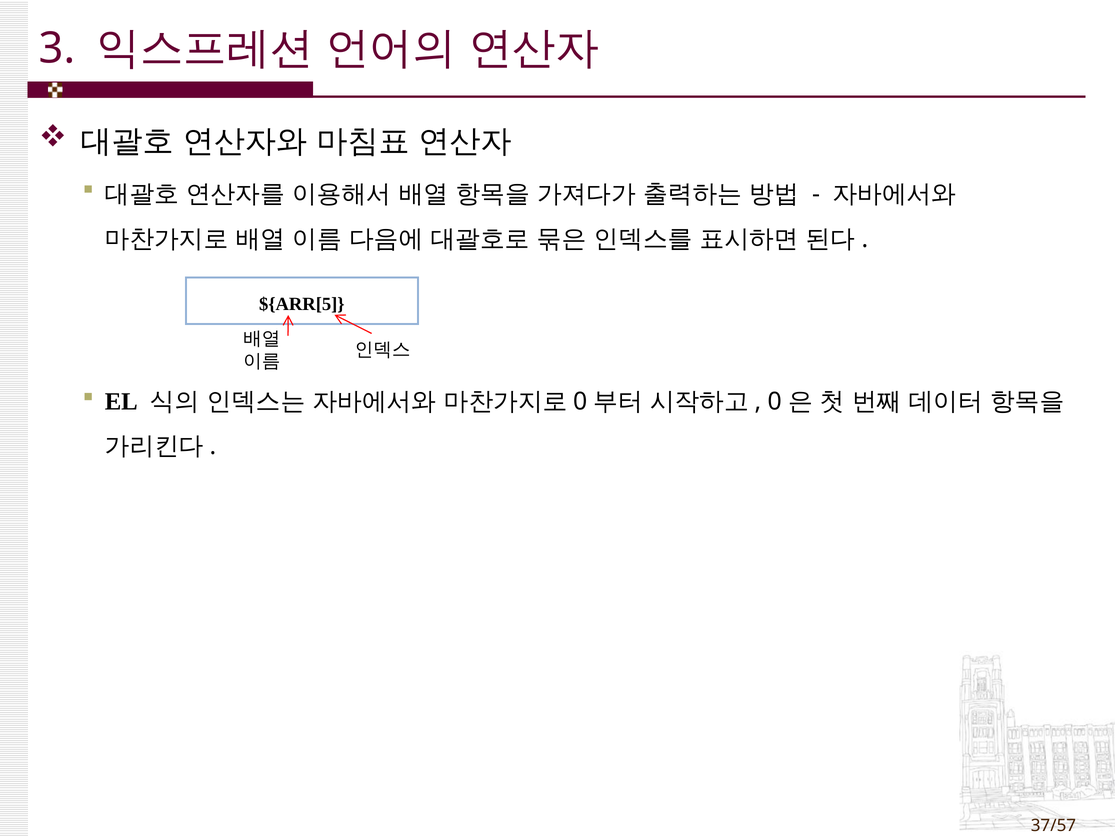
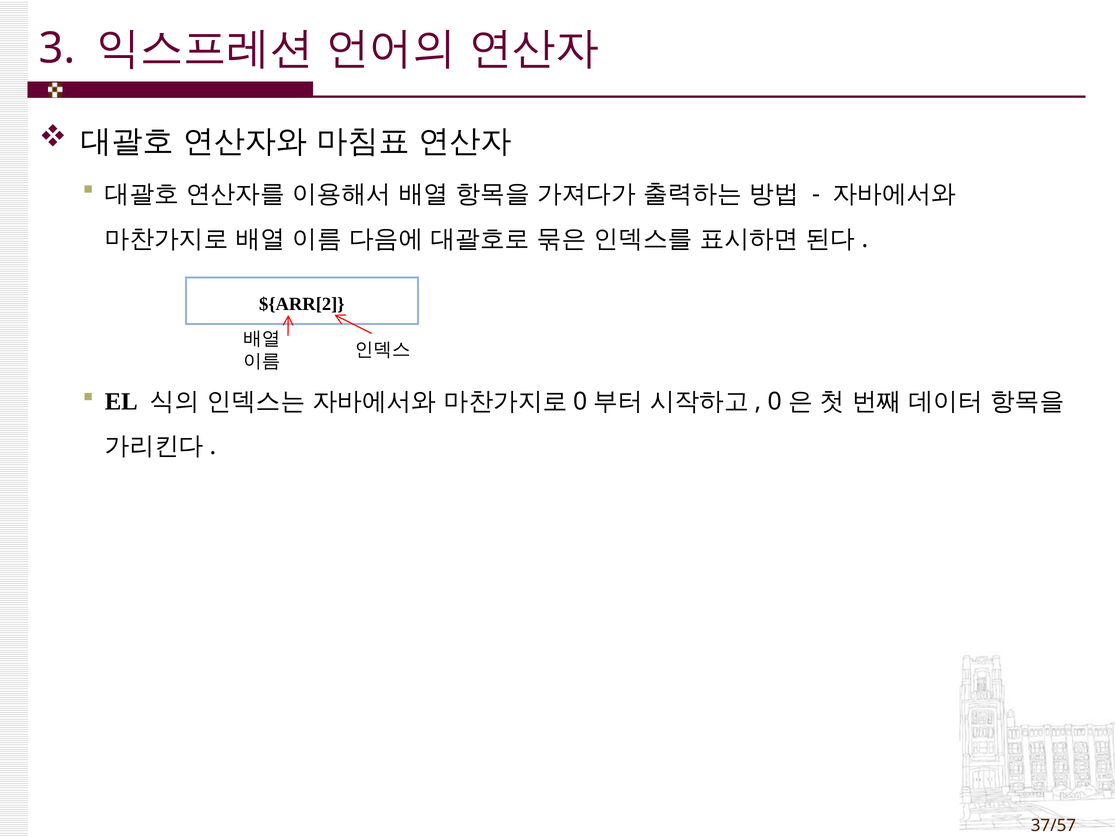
${ARR[5: ${ARR[5 -> ${ARR[2 (302, 304)
